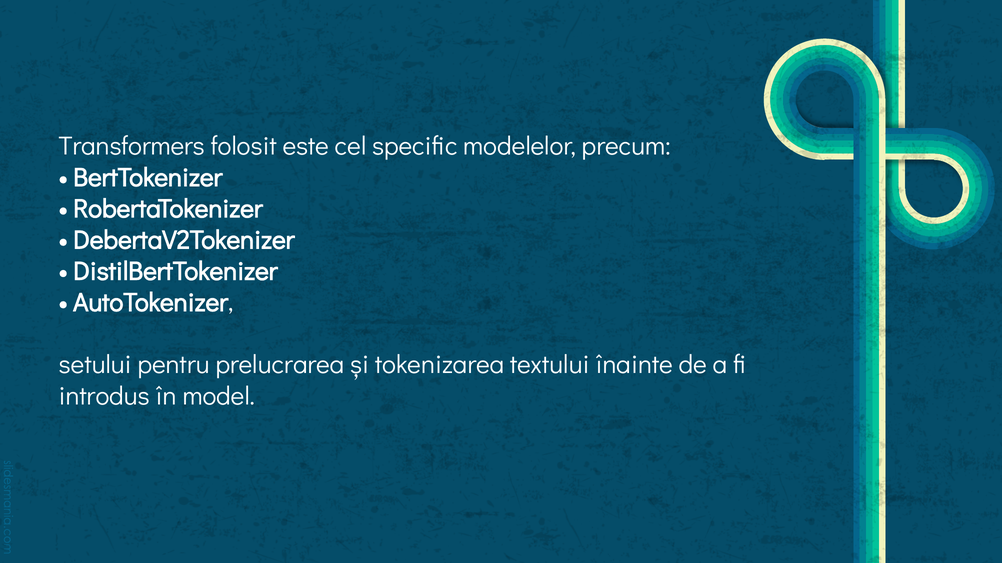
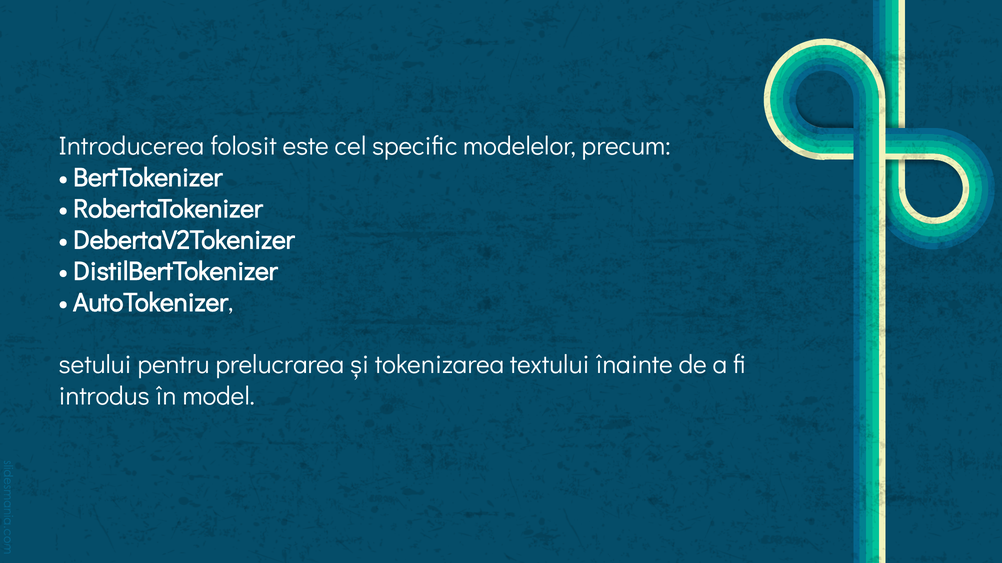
Transformers: Transformers -> Introducerea (132, 146)
